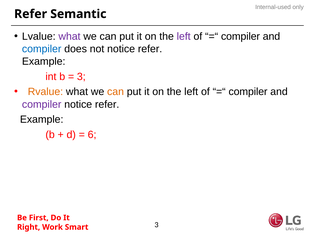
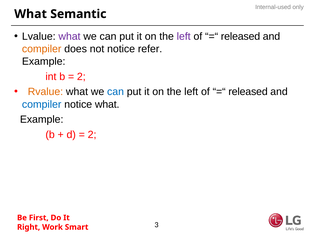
Refer: Refer -> What (31, 14)
compiler: compiler -> released (241, 36)
compiler colour: blue -> orange (42, 49)
3: 3 -> 2 (81, 77)
can colour: orange -> blue (116, 92)
compiler: compiler -> released (248, 92)
compiler colour: purple -> blue (42, 104)
refer: refer -> what (107, 104)
6: 6 -> 2 (92, 134)
